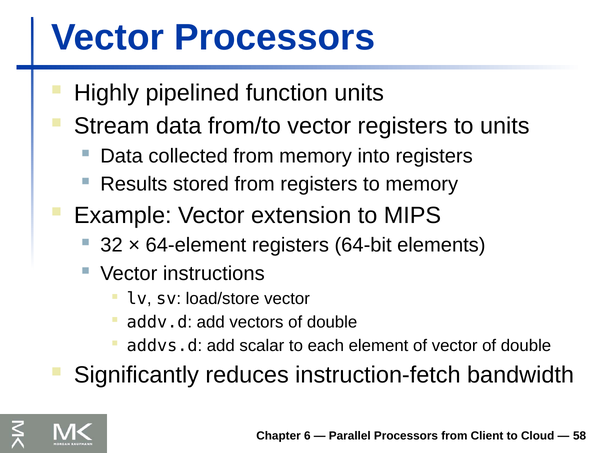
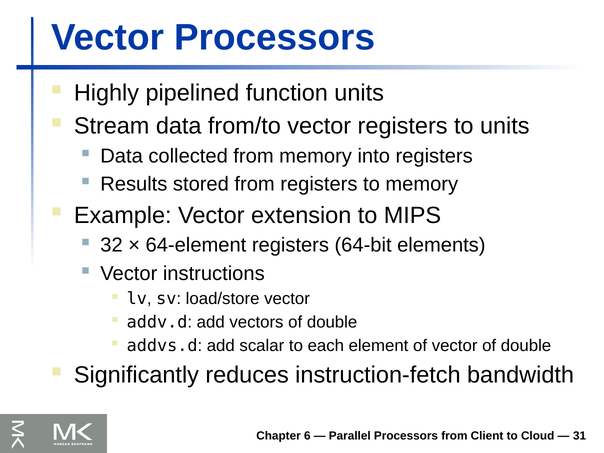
58: 58 -> 31 (580, 436)
